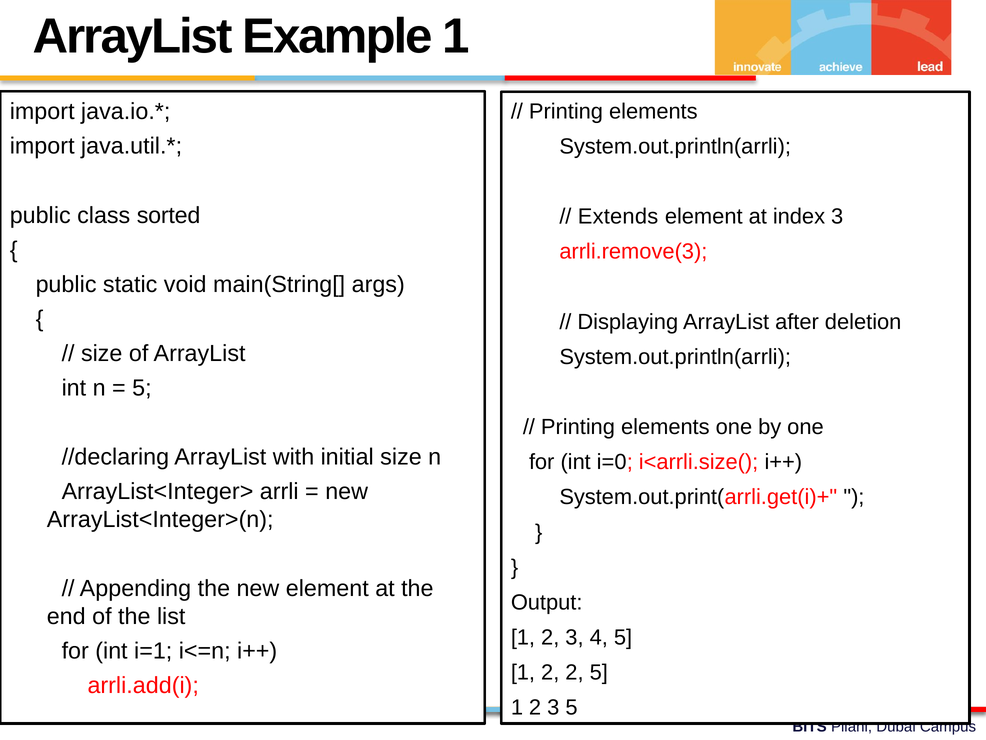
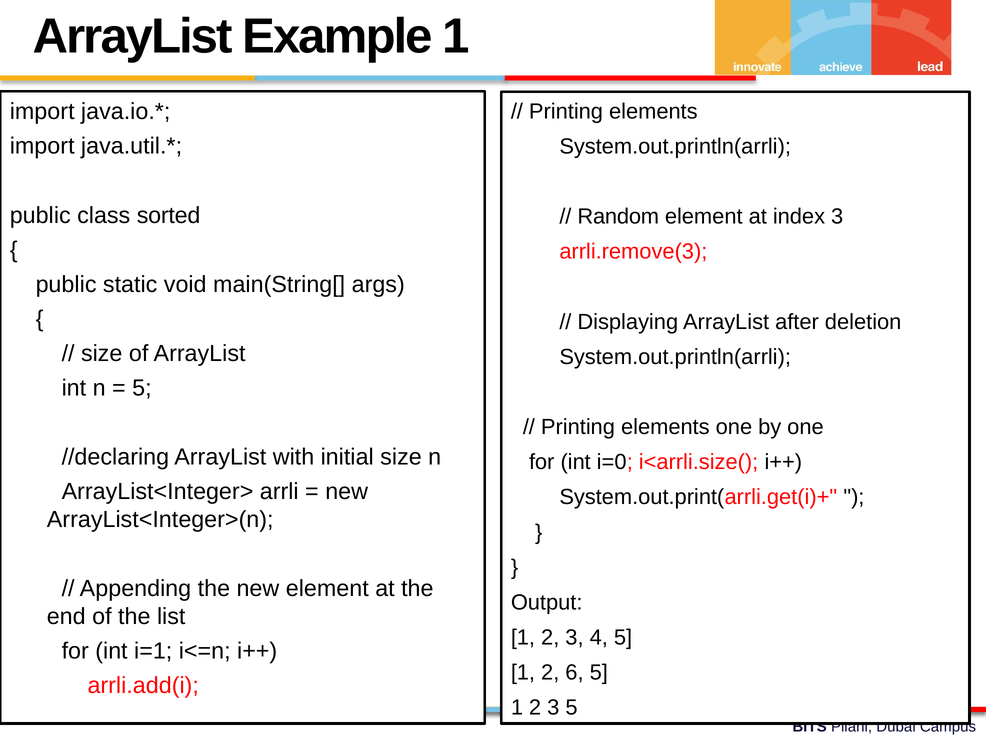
Extends: Extends -> Random (618, 216)
2 2: 2 -> 6 (574, 672)
